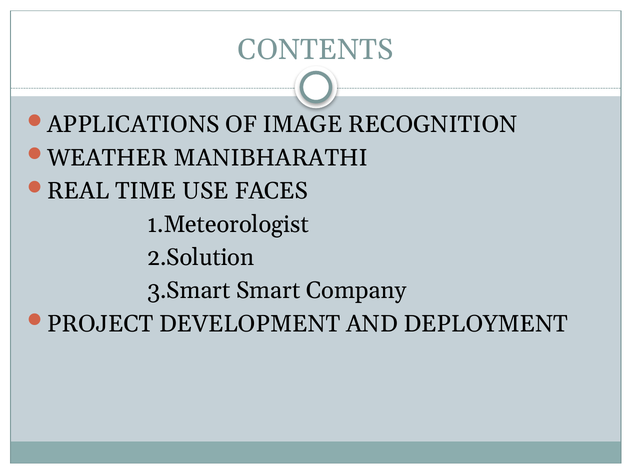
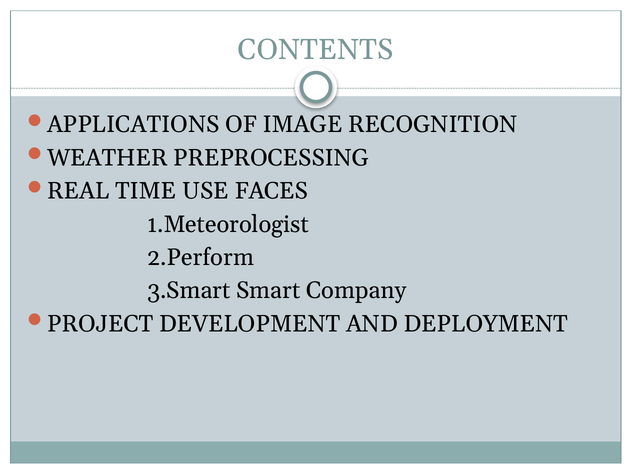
MANIBHARATHI: MANIBHARATHI -> PREPROCESSING (271, 158)
2.Solution: 2.Solution -> 2.Perform (200, 257)
